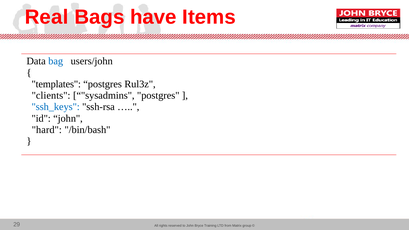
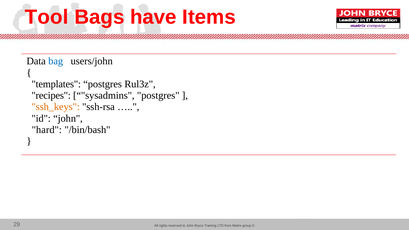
Real: Real -> Tool (47, 17)
clients: clients -> recipes (51, 96)
ssh_keys colour: blue -> orange (56, 107)
